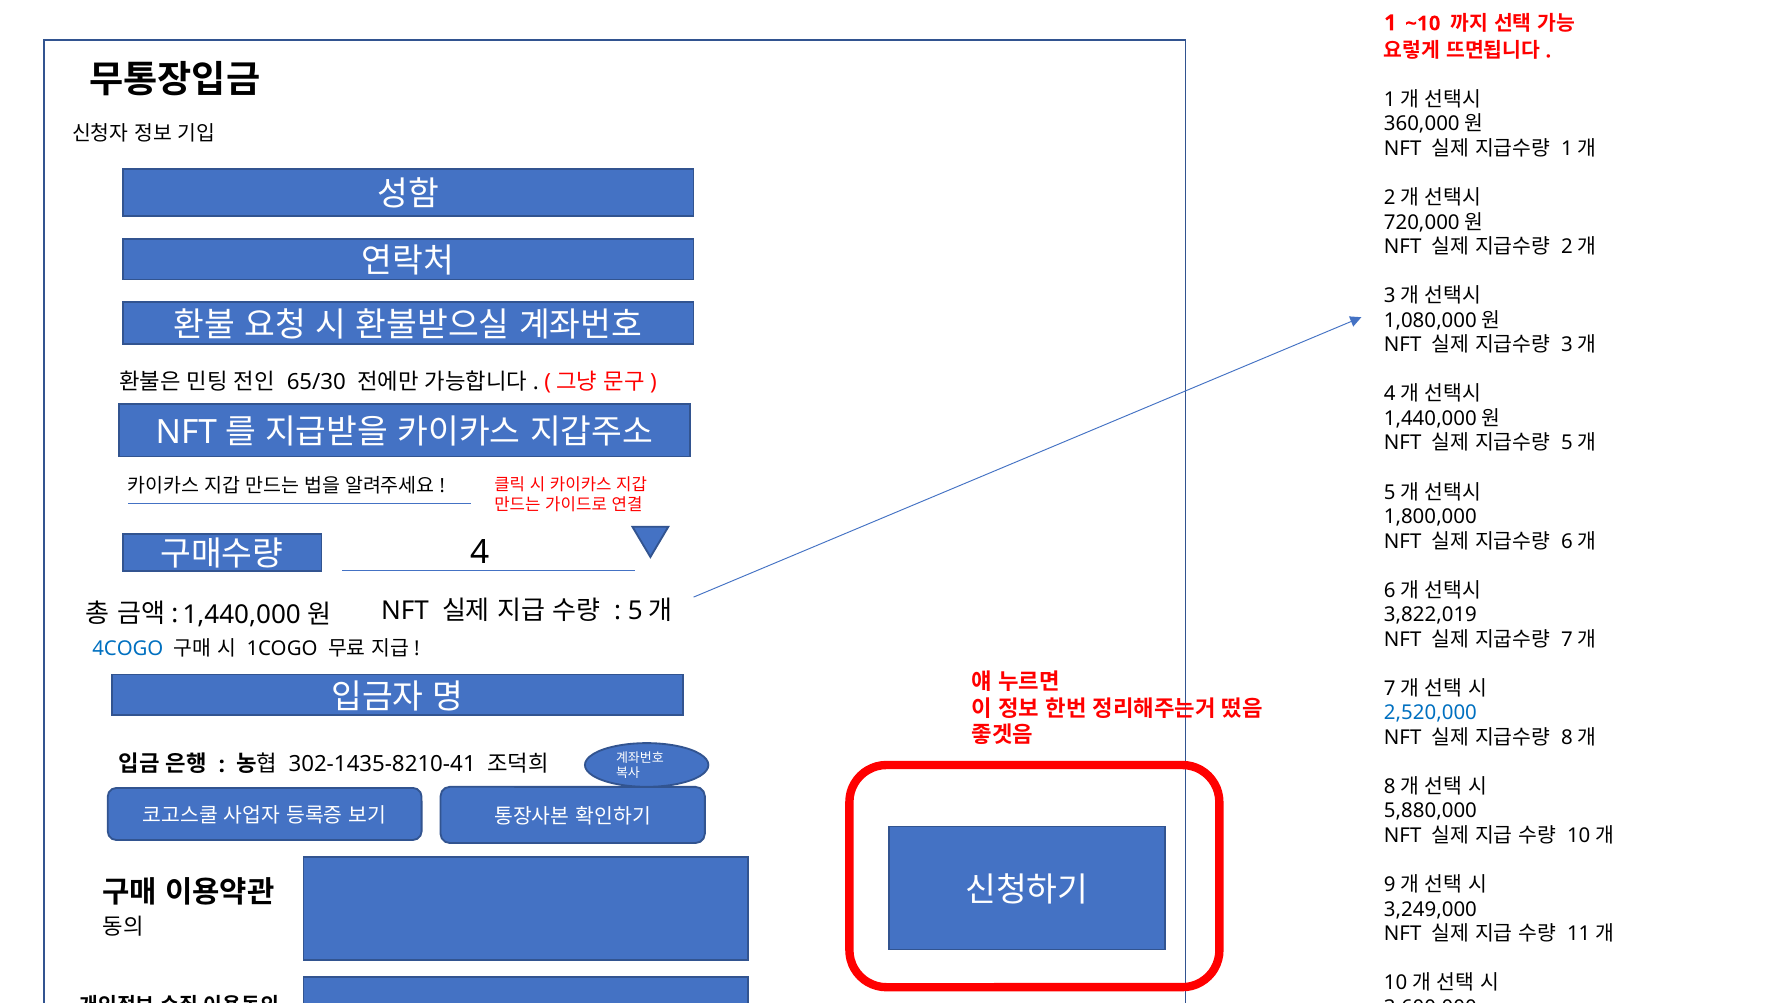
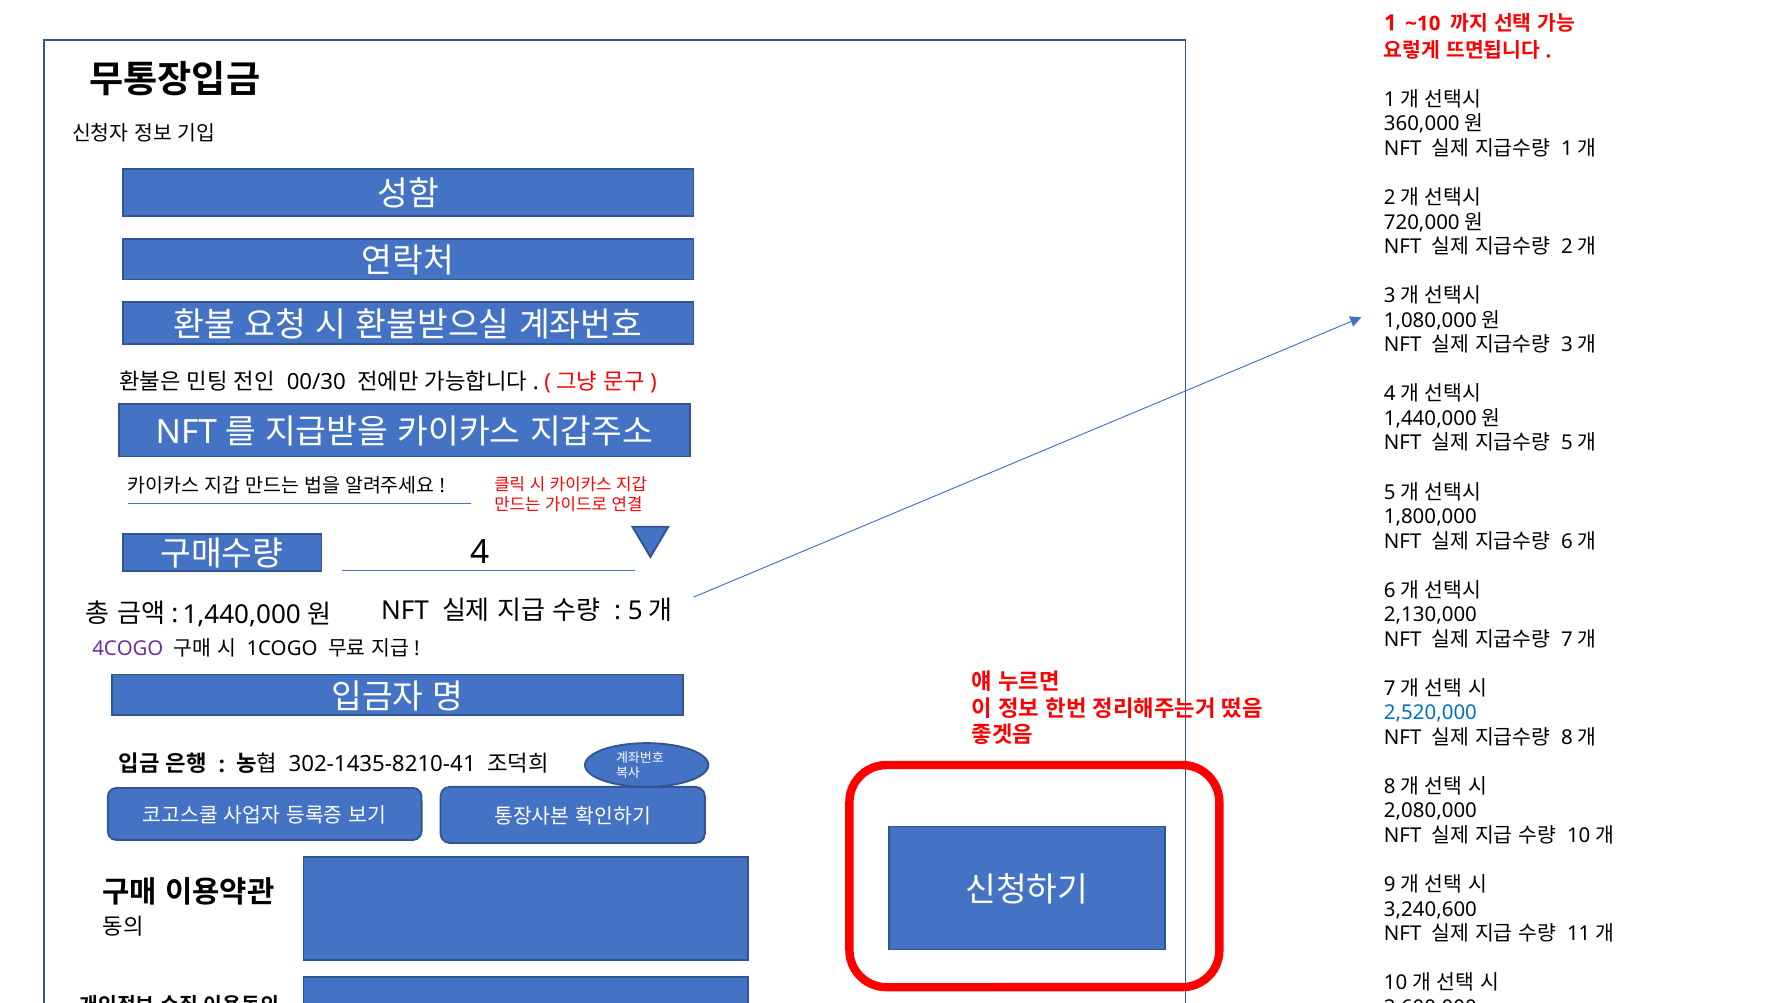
65/30: 65/30 -> 00/30 (316, 383)
3,822,019: 3,822,019 -> 2,130,000 (1430, 615)
4COGO colour: blue -> purple (128, 649)
5,880,000: 5,880,000 -> 2,080,000 (1430, 812)
3,249,000: 3,249,000 -> 3,240,600 (1430, 910)
